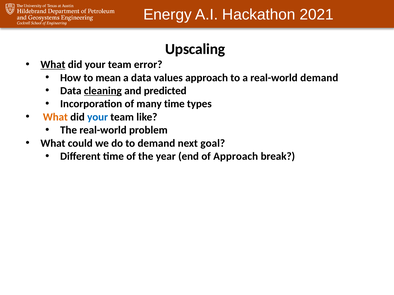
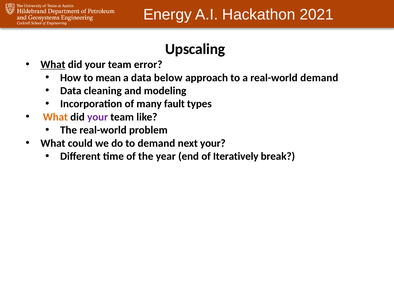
values: values -> below (168, 78)
cleaning underline: present -> none (103, 91)
predicted: predicted -> modeling (165, 91)
many time: time -> fault (174, 104)
your colour: blue -> purple (98, 117)
next goal: goal -> your (213, 143)
of Approach: Approach -> Iteratively (236, 157)
